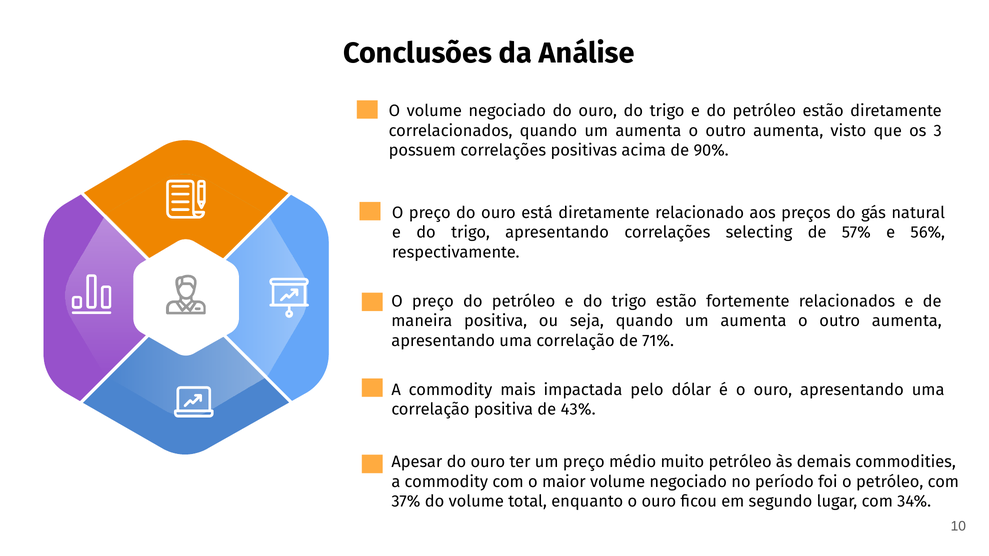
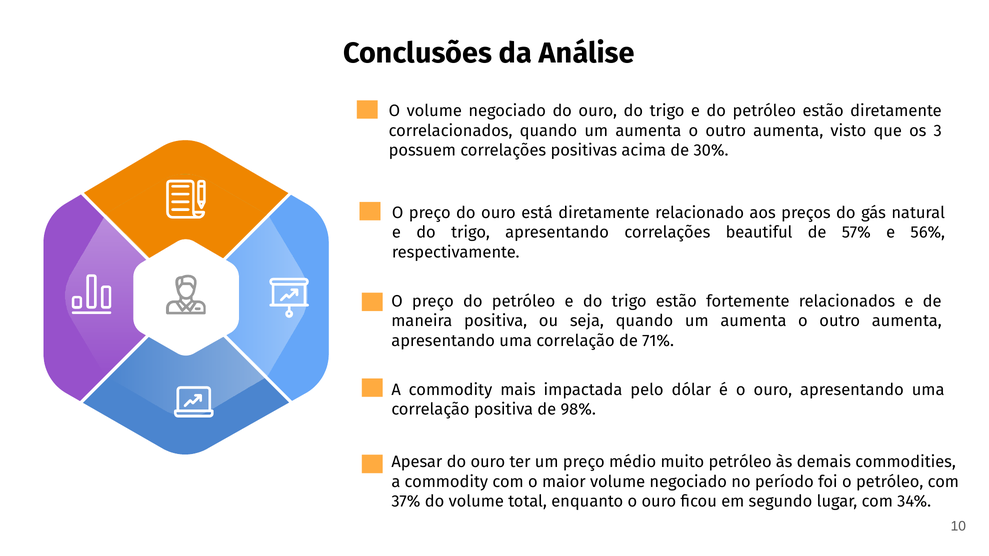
90%: 90% -> 30% (711, 151)
selecting: selecting -> beautiful (759, 233)
43%: 43% -> 98% (578, 410)
